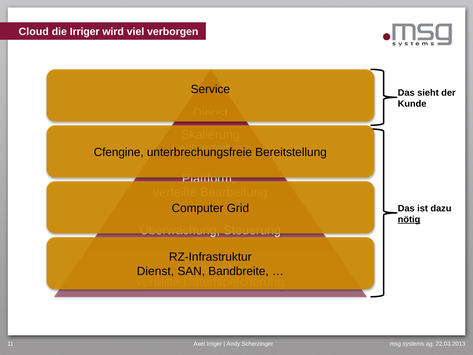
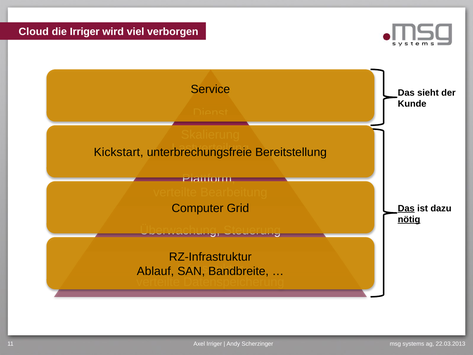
Cfengine: Cfengine -> Kickstart (119, 152)
Das underline: none -> present (406, 208)
Dienst: Dienst -> Ablauf (155, 271)
